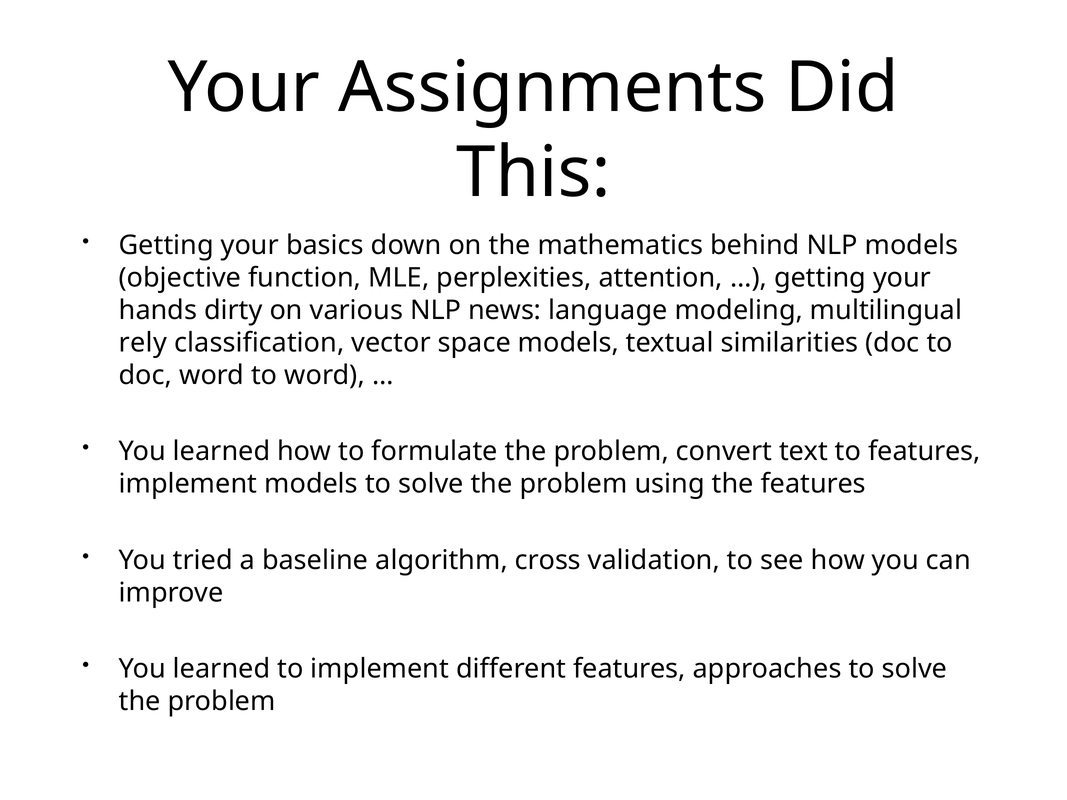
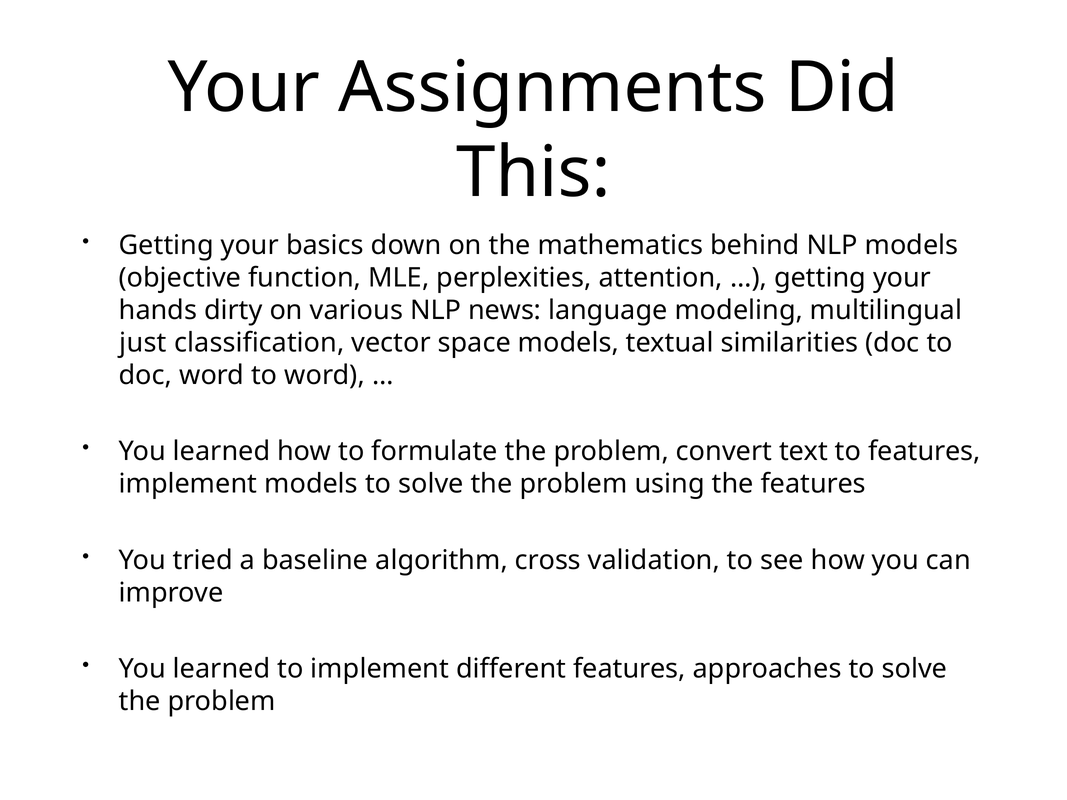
rely: rely -> just (143, 343)
